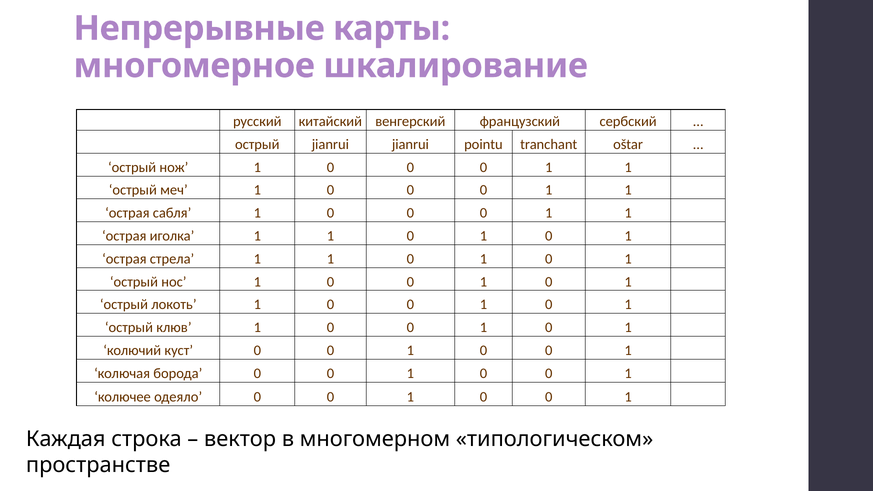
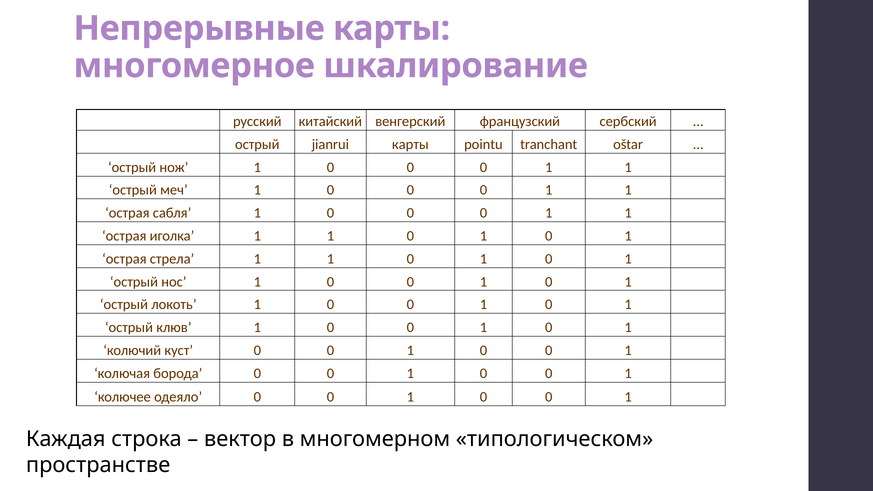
jianrui jianrui: jianrui -> карты (410, 144)
